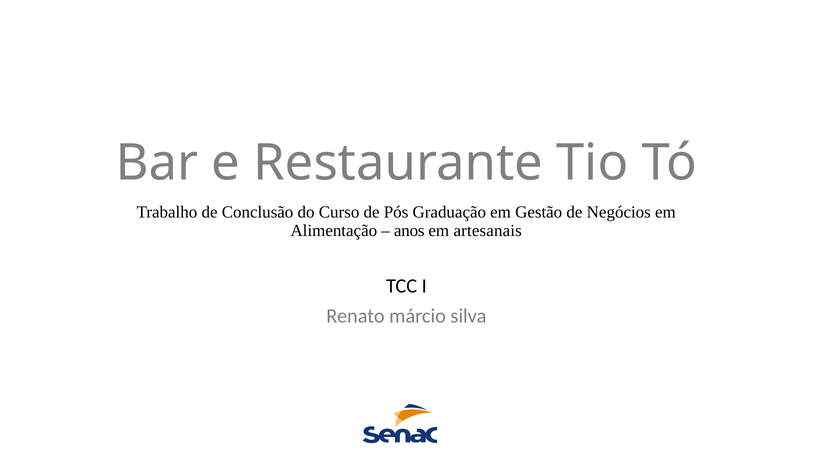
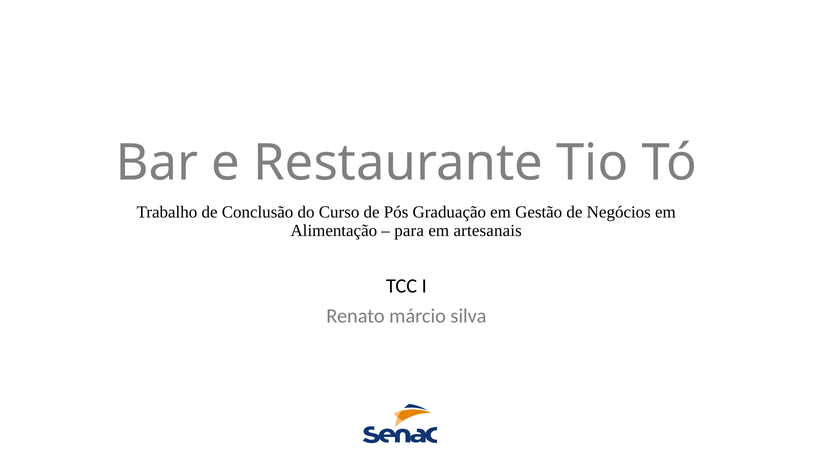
anos: anos -> para (409, 231)
